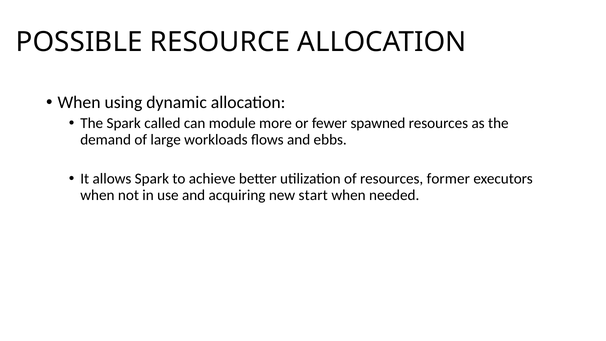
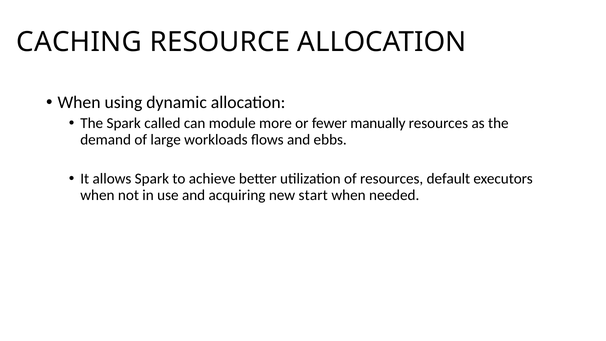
POSSIBLE: POSSIBLE -> CACHING (79, 42)
spawned: spawned -> manually (378, 123)
former: former -> default (448, 179)
